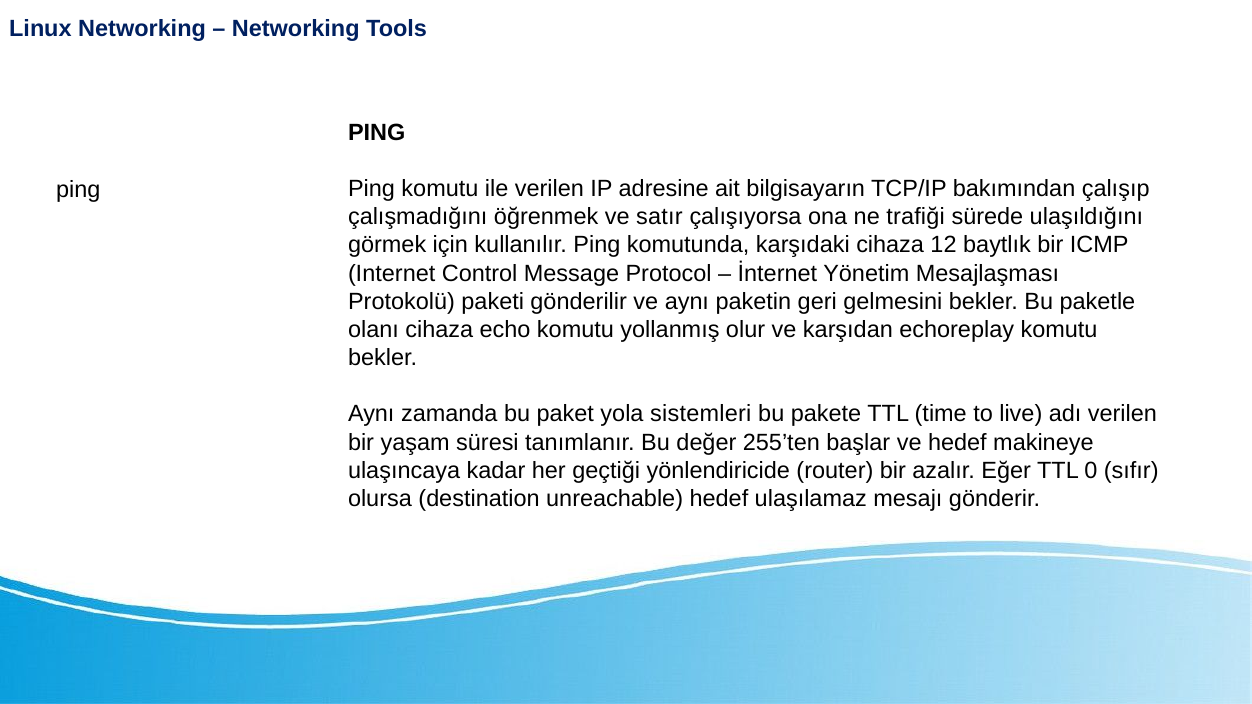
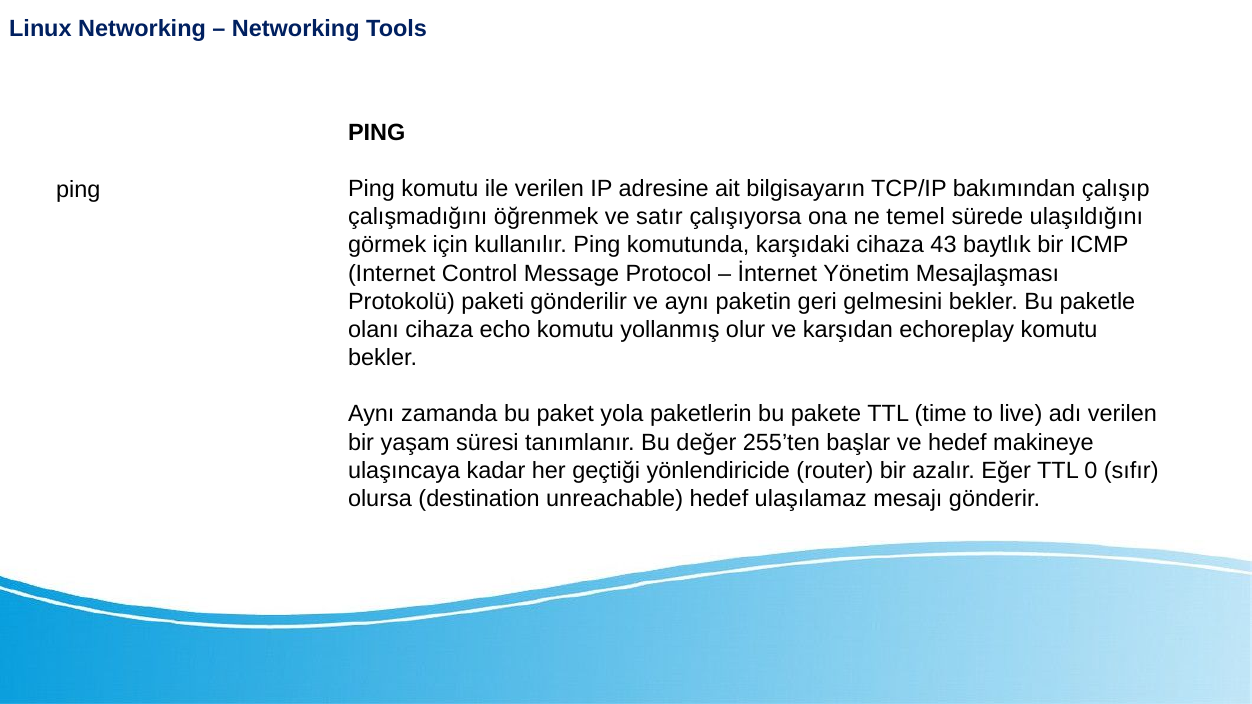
trafiği: trafiği -> temel (916, 217)
12: 12 -> 43 (944, 245)
sistemleri: sistemleri -> paketlerin (701, 414)
